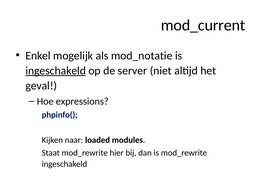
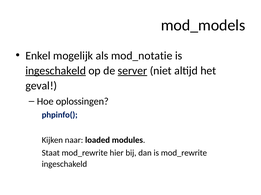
mod_current: mod_current -> mod_models (203, 25)
server underline: none -> present (132, 71)
expressions: expressions -> oplossingen (82, 102)
